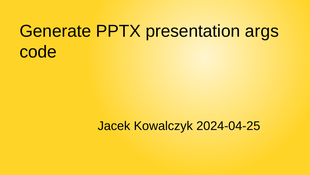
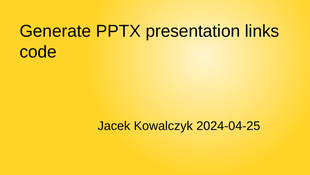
args: args -> links (262, 31)
